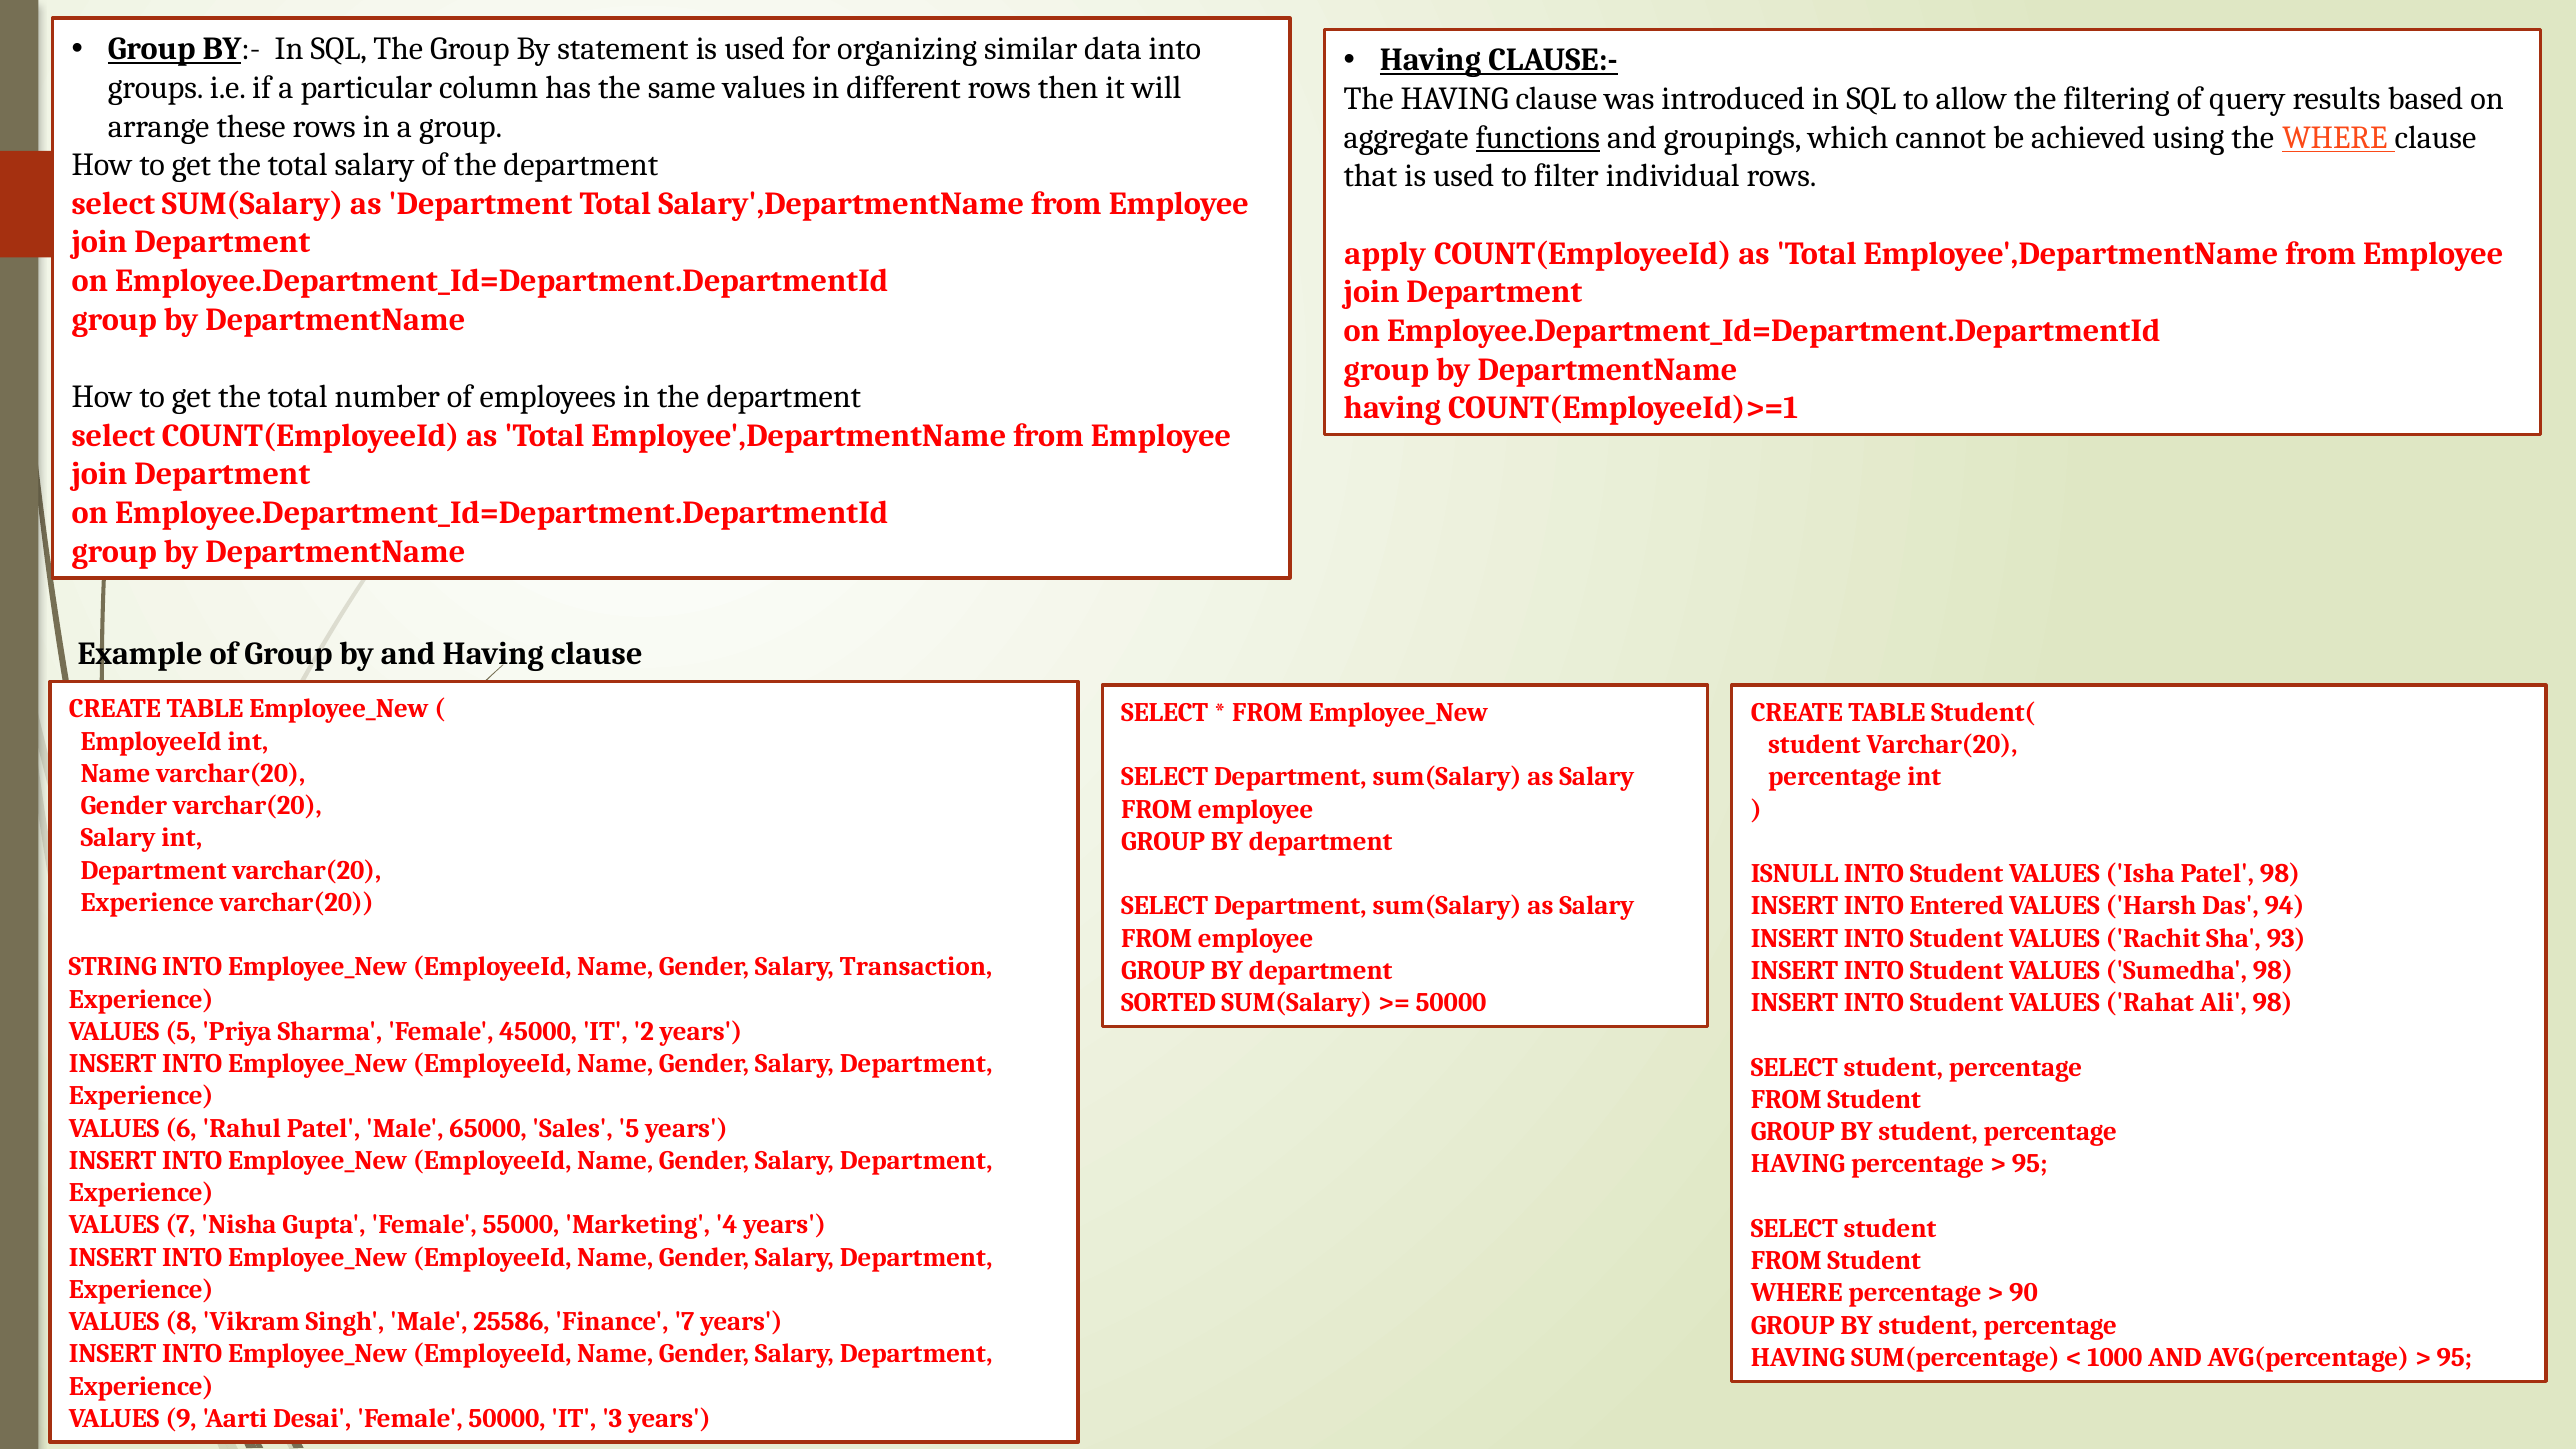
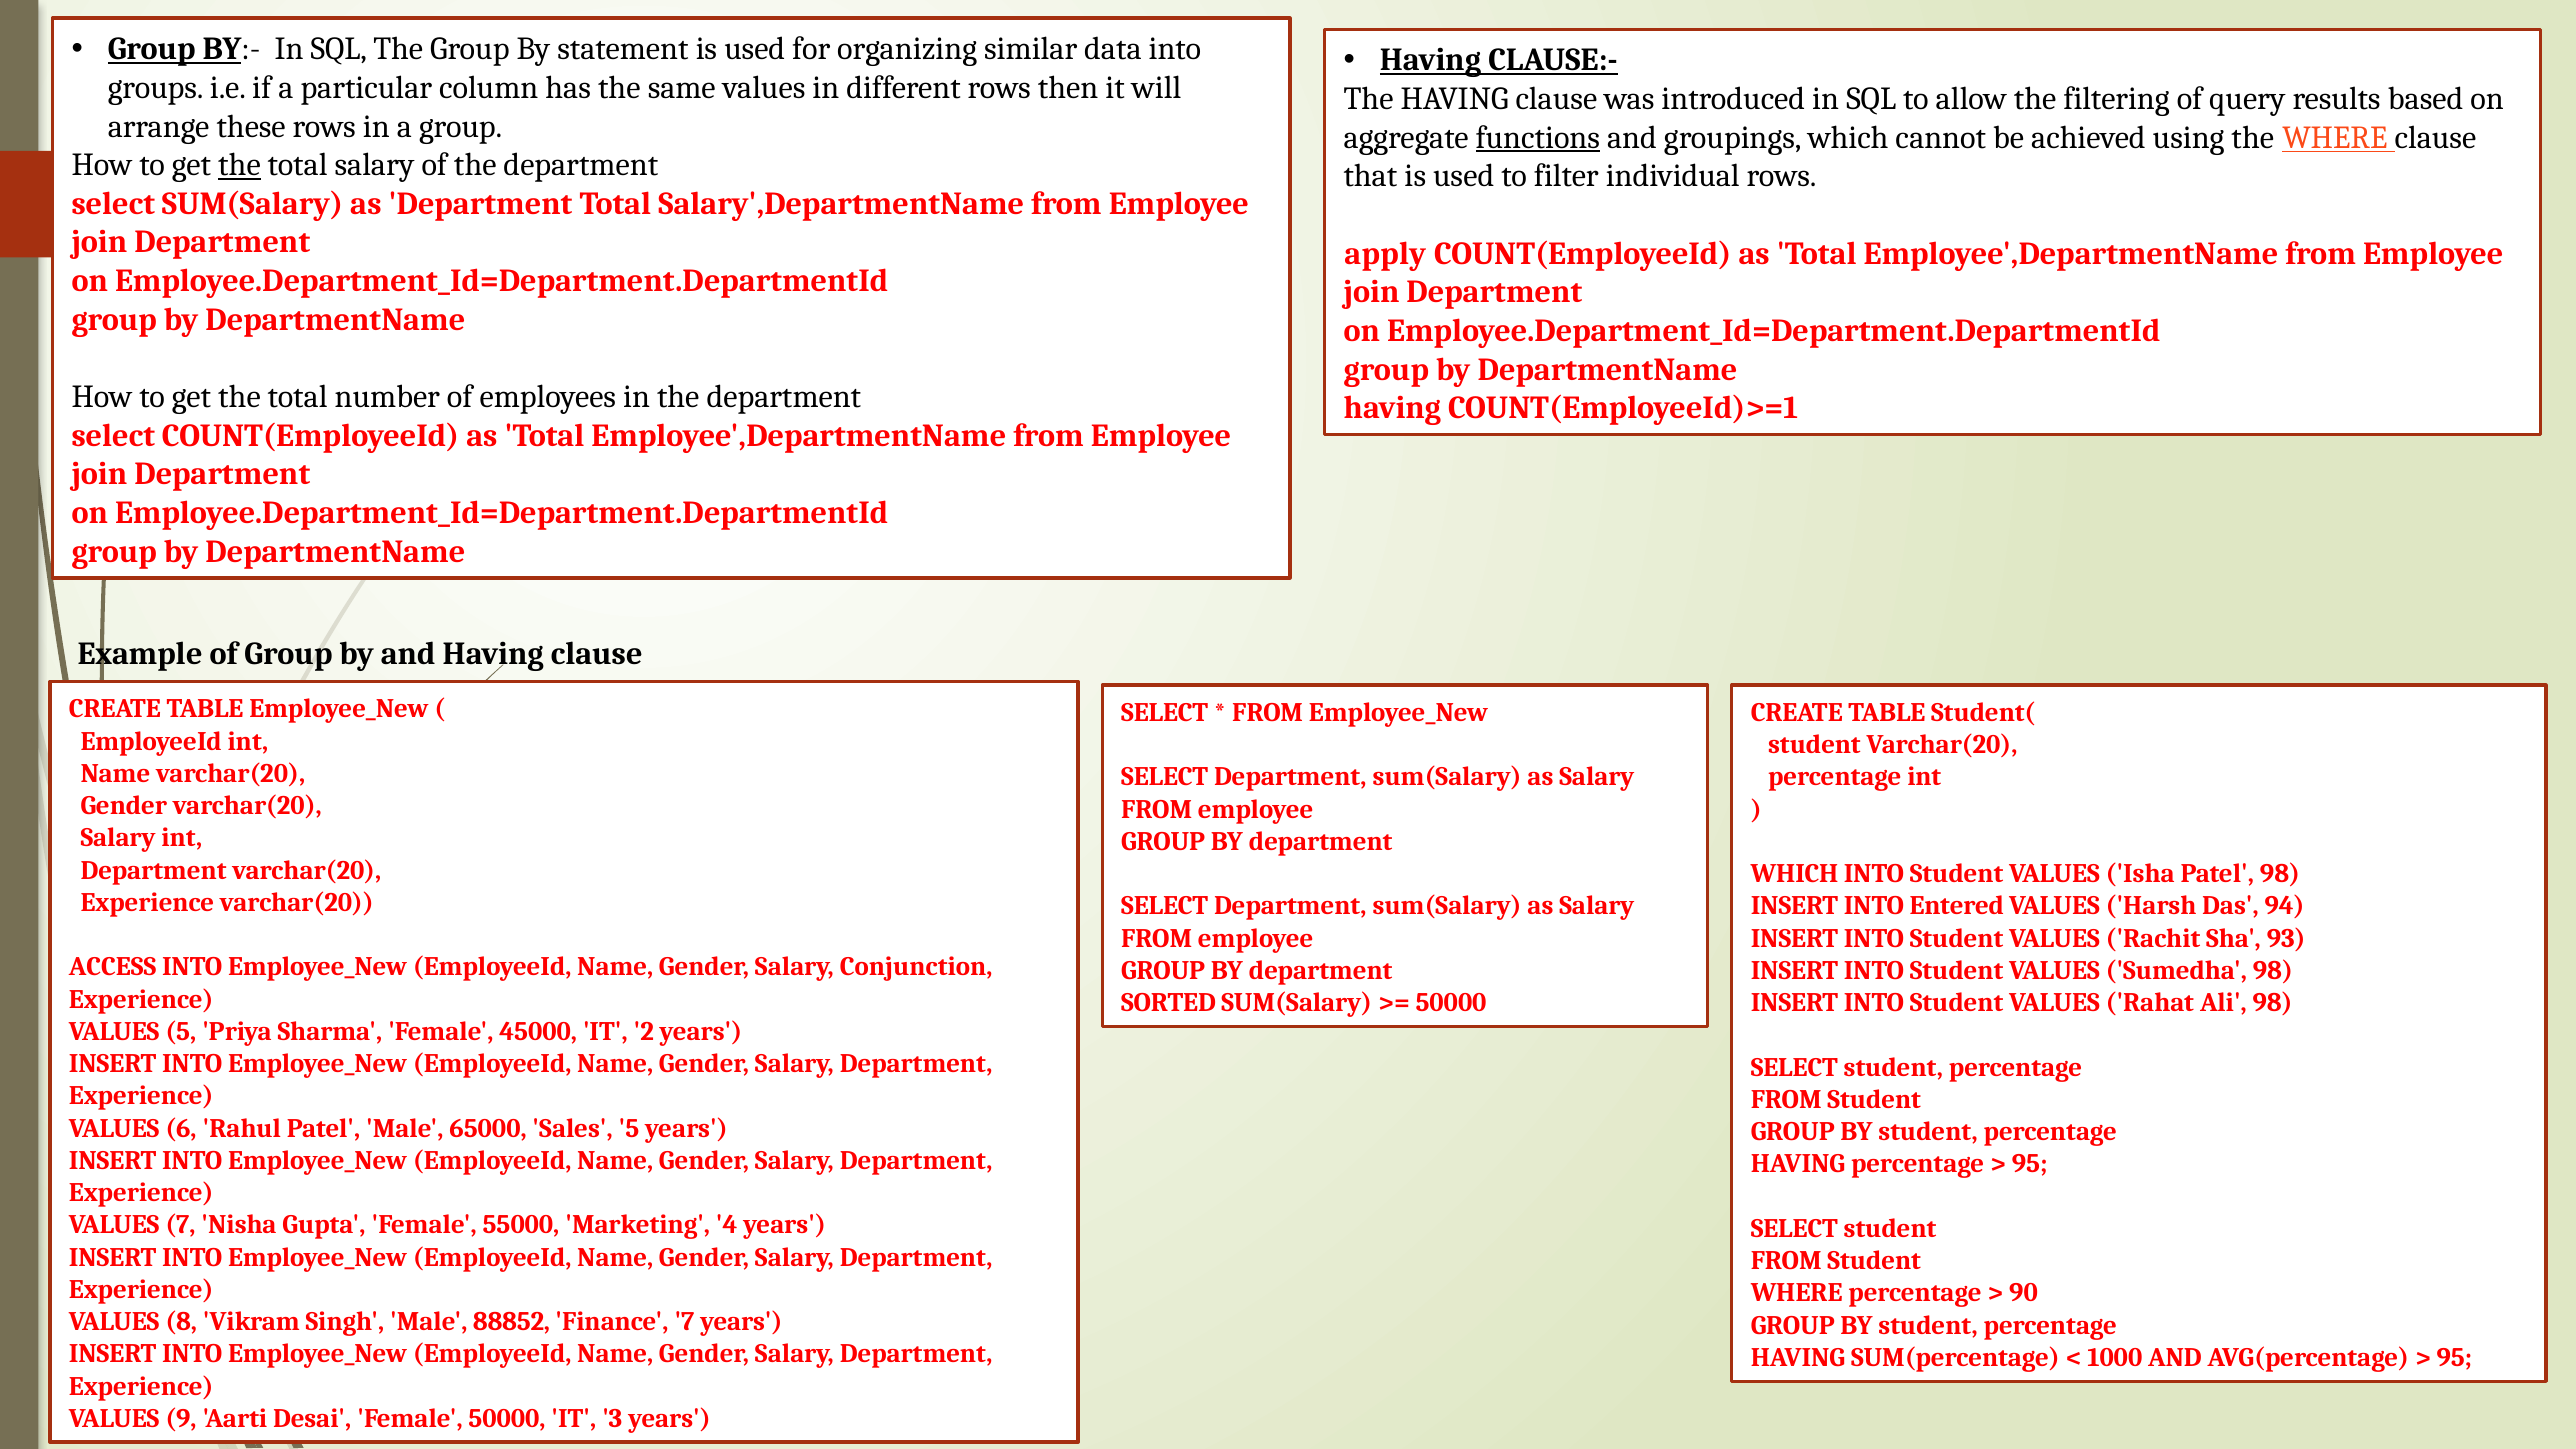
the underline: none -> present (239, 165)
ISNULL: ISNULL -> WHICH (1795, 874)
STRING: STRING -> ACCESS (113, 967)
Transaction: Transaction -> Conjunction (916, 967)
25586: 25586 -> 88852 (512, 1322)
